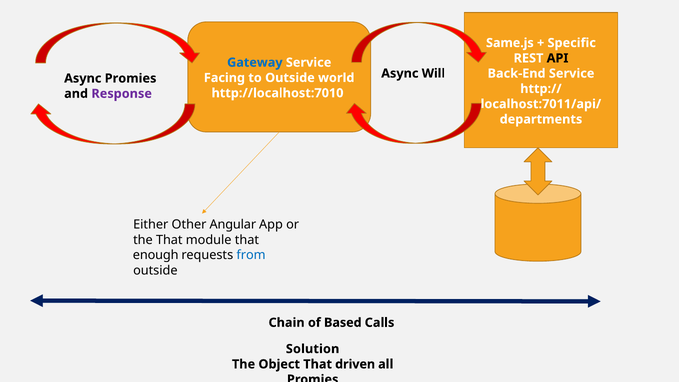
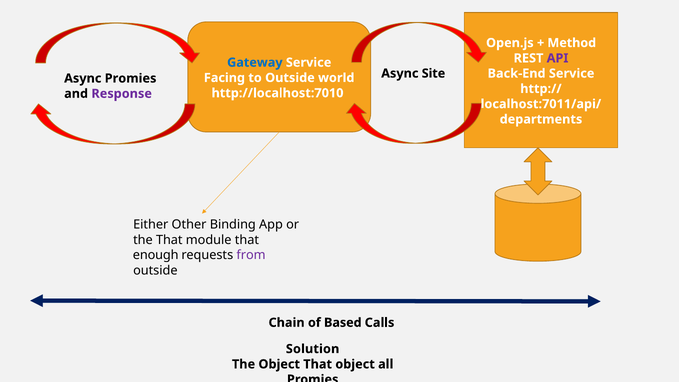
Same.js: Same.js -> Open.js (510, 43)
Specific: Specific -> Method (572, 43)
API colour: black -> purple (558, 58)
Will: Will -> Site (433, 73)
Angular: Angular -> Binding (233, 225)
from colour: blue -> purple (251, 255)
That driven: driven -> object (355, 364)
